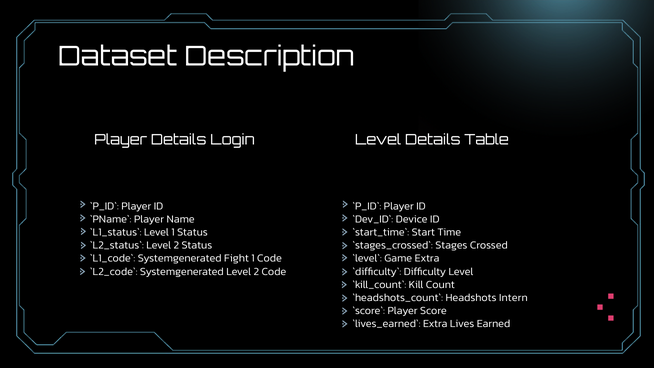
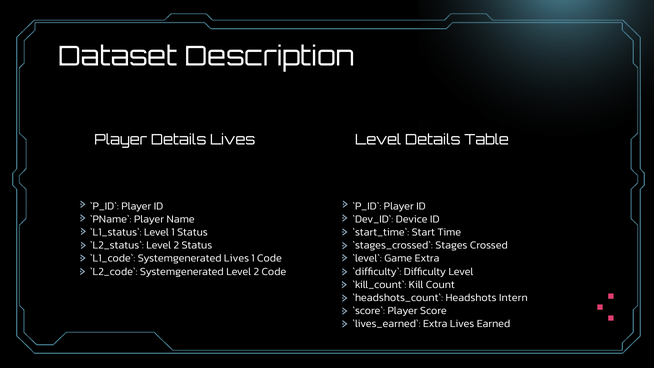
Details Login: Login -> Lives (233, 140)
Systemgenerated Fight: Fight -> Lives (237, 258)
